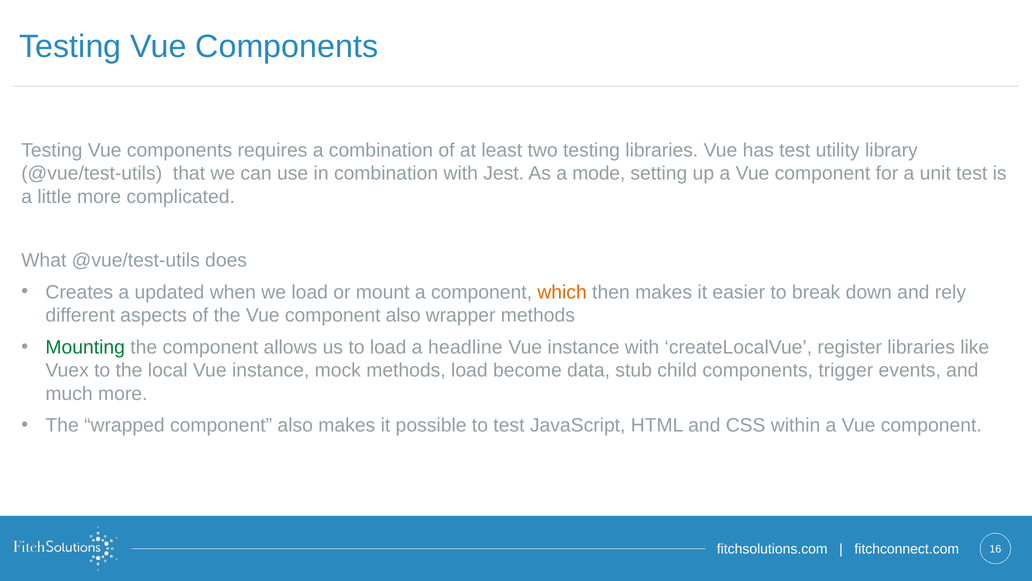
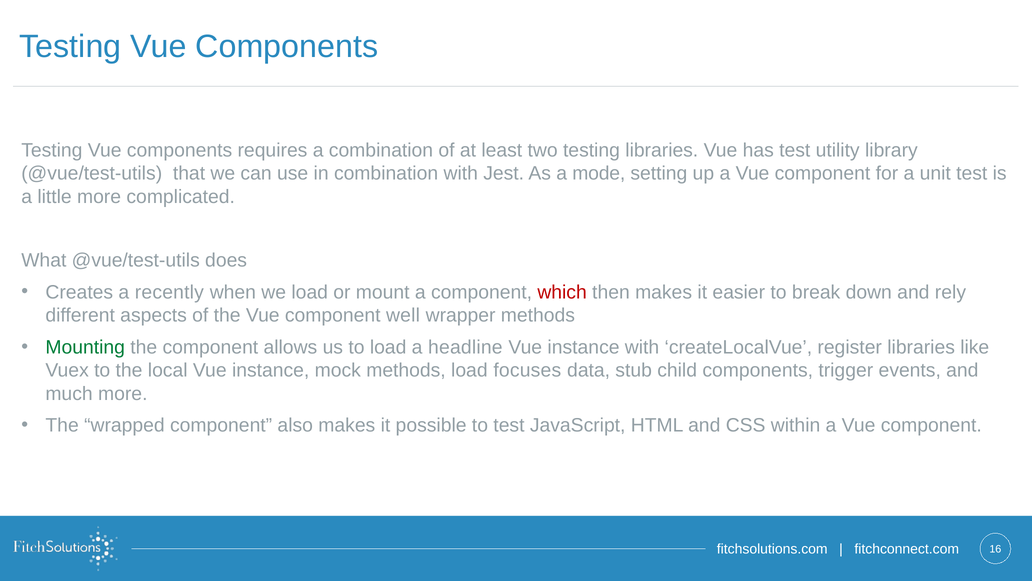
updated: updated -> recently (169, 292)
which colour: orange -> red (562, 292)
Vue component also: also -> well (403, 315)
become: become -> focuses (527, 370)
